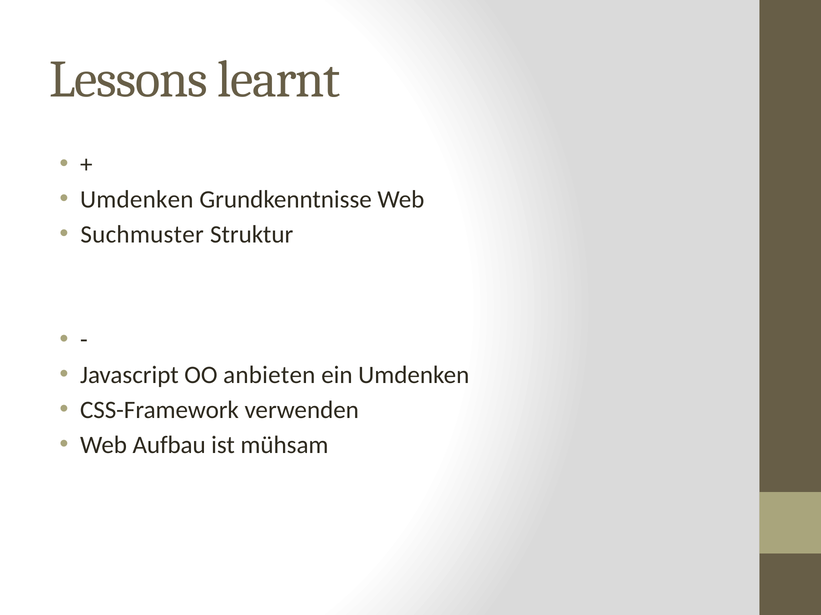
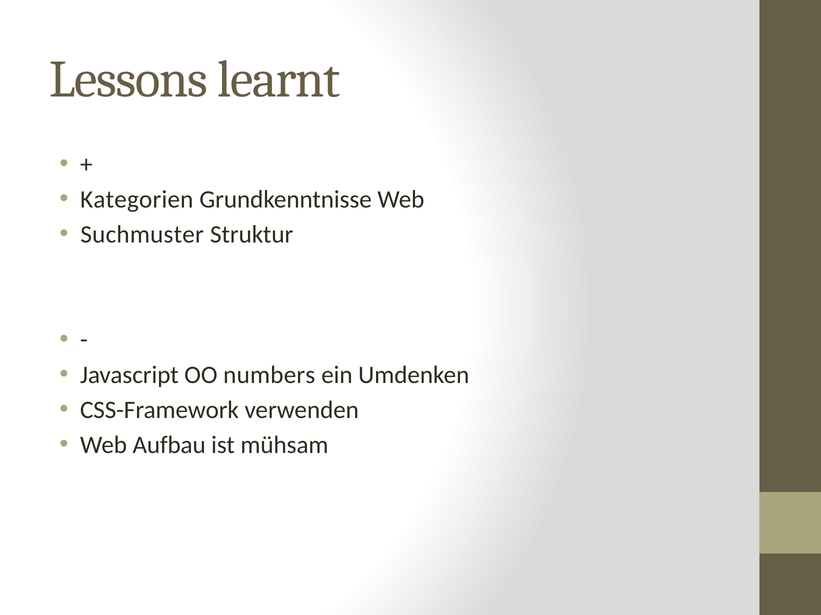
Umdenken: Umdenken -> Kategorien (137, 200)
anbieten: anbieten -> numbers (269, 375)
